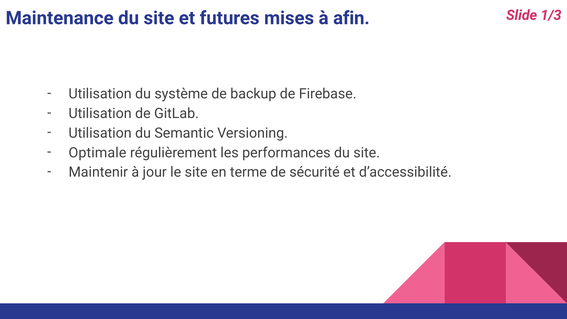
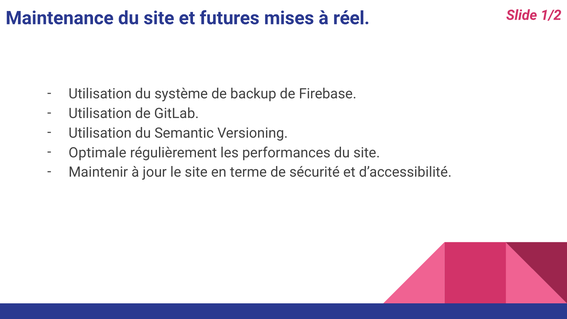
1/3: 1/3 -> 1/2 (551, 15)
afin: afin -> réel (351, 18)
